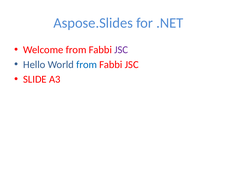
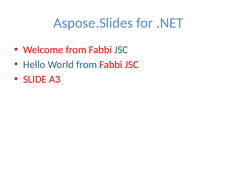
JSC colour: purple -> green (121, 50)
